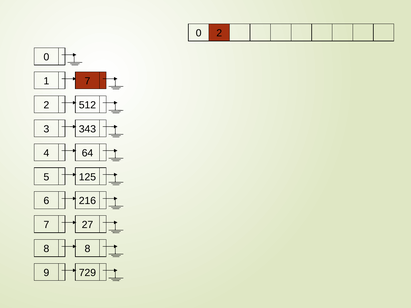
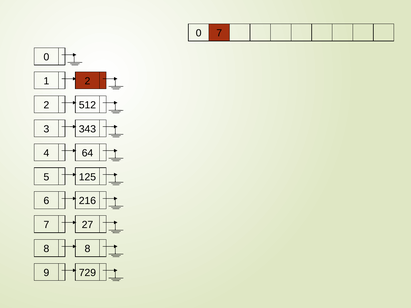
0 2: 2 -> 7 (219, 33)
1 7: 7 -> 2 (87, 81)
